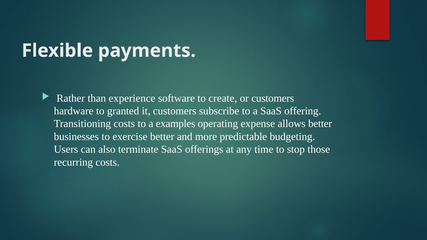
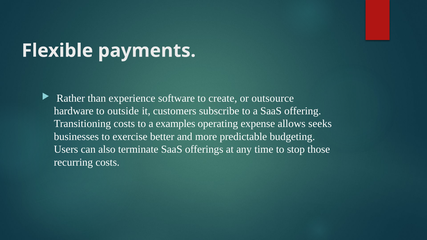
or customers: customers -> outsource (273, 98)
granted: granted -> outside (123, 111)
allows better: better -> seeks (320, 124)
